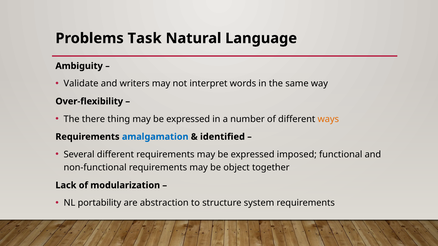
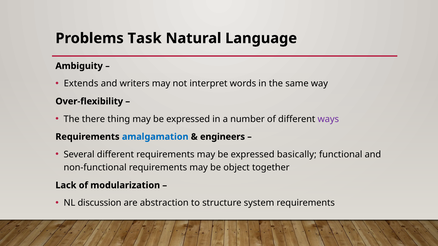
Validate: Validate -> Extends (81, 84)
ways colour: orange -> purple (328, 119)
identified: identified -> engineers (223, 137)
imposed: imposed -> basically (297, 155)
portability: portability -> discussion (100, 203)
